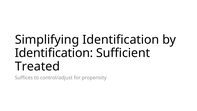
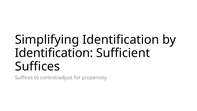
Treated: Treated -> Suffices (37, 66)
